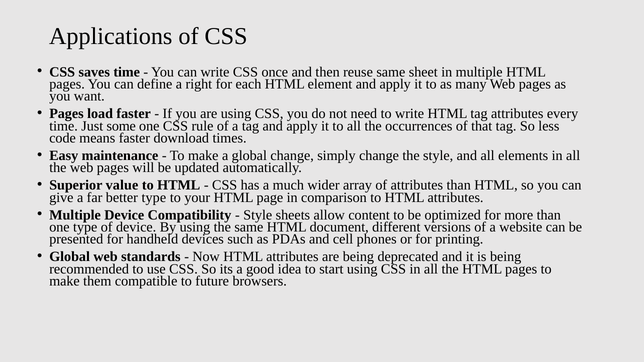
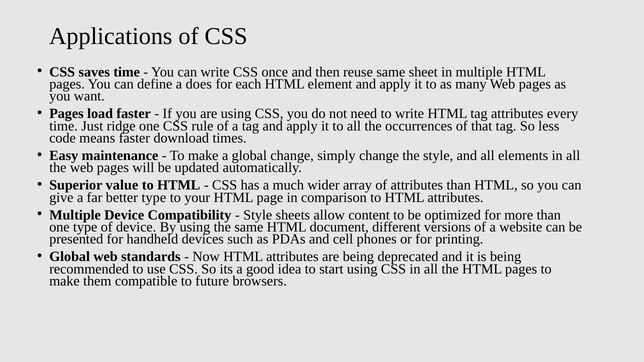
right: right -> does (199, 84)
some: some -> ridge (121, 126)
